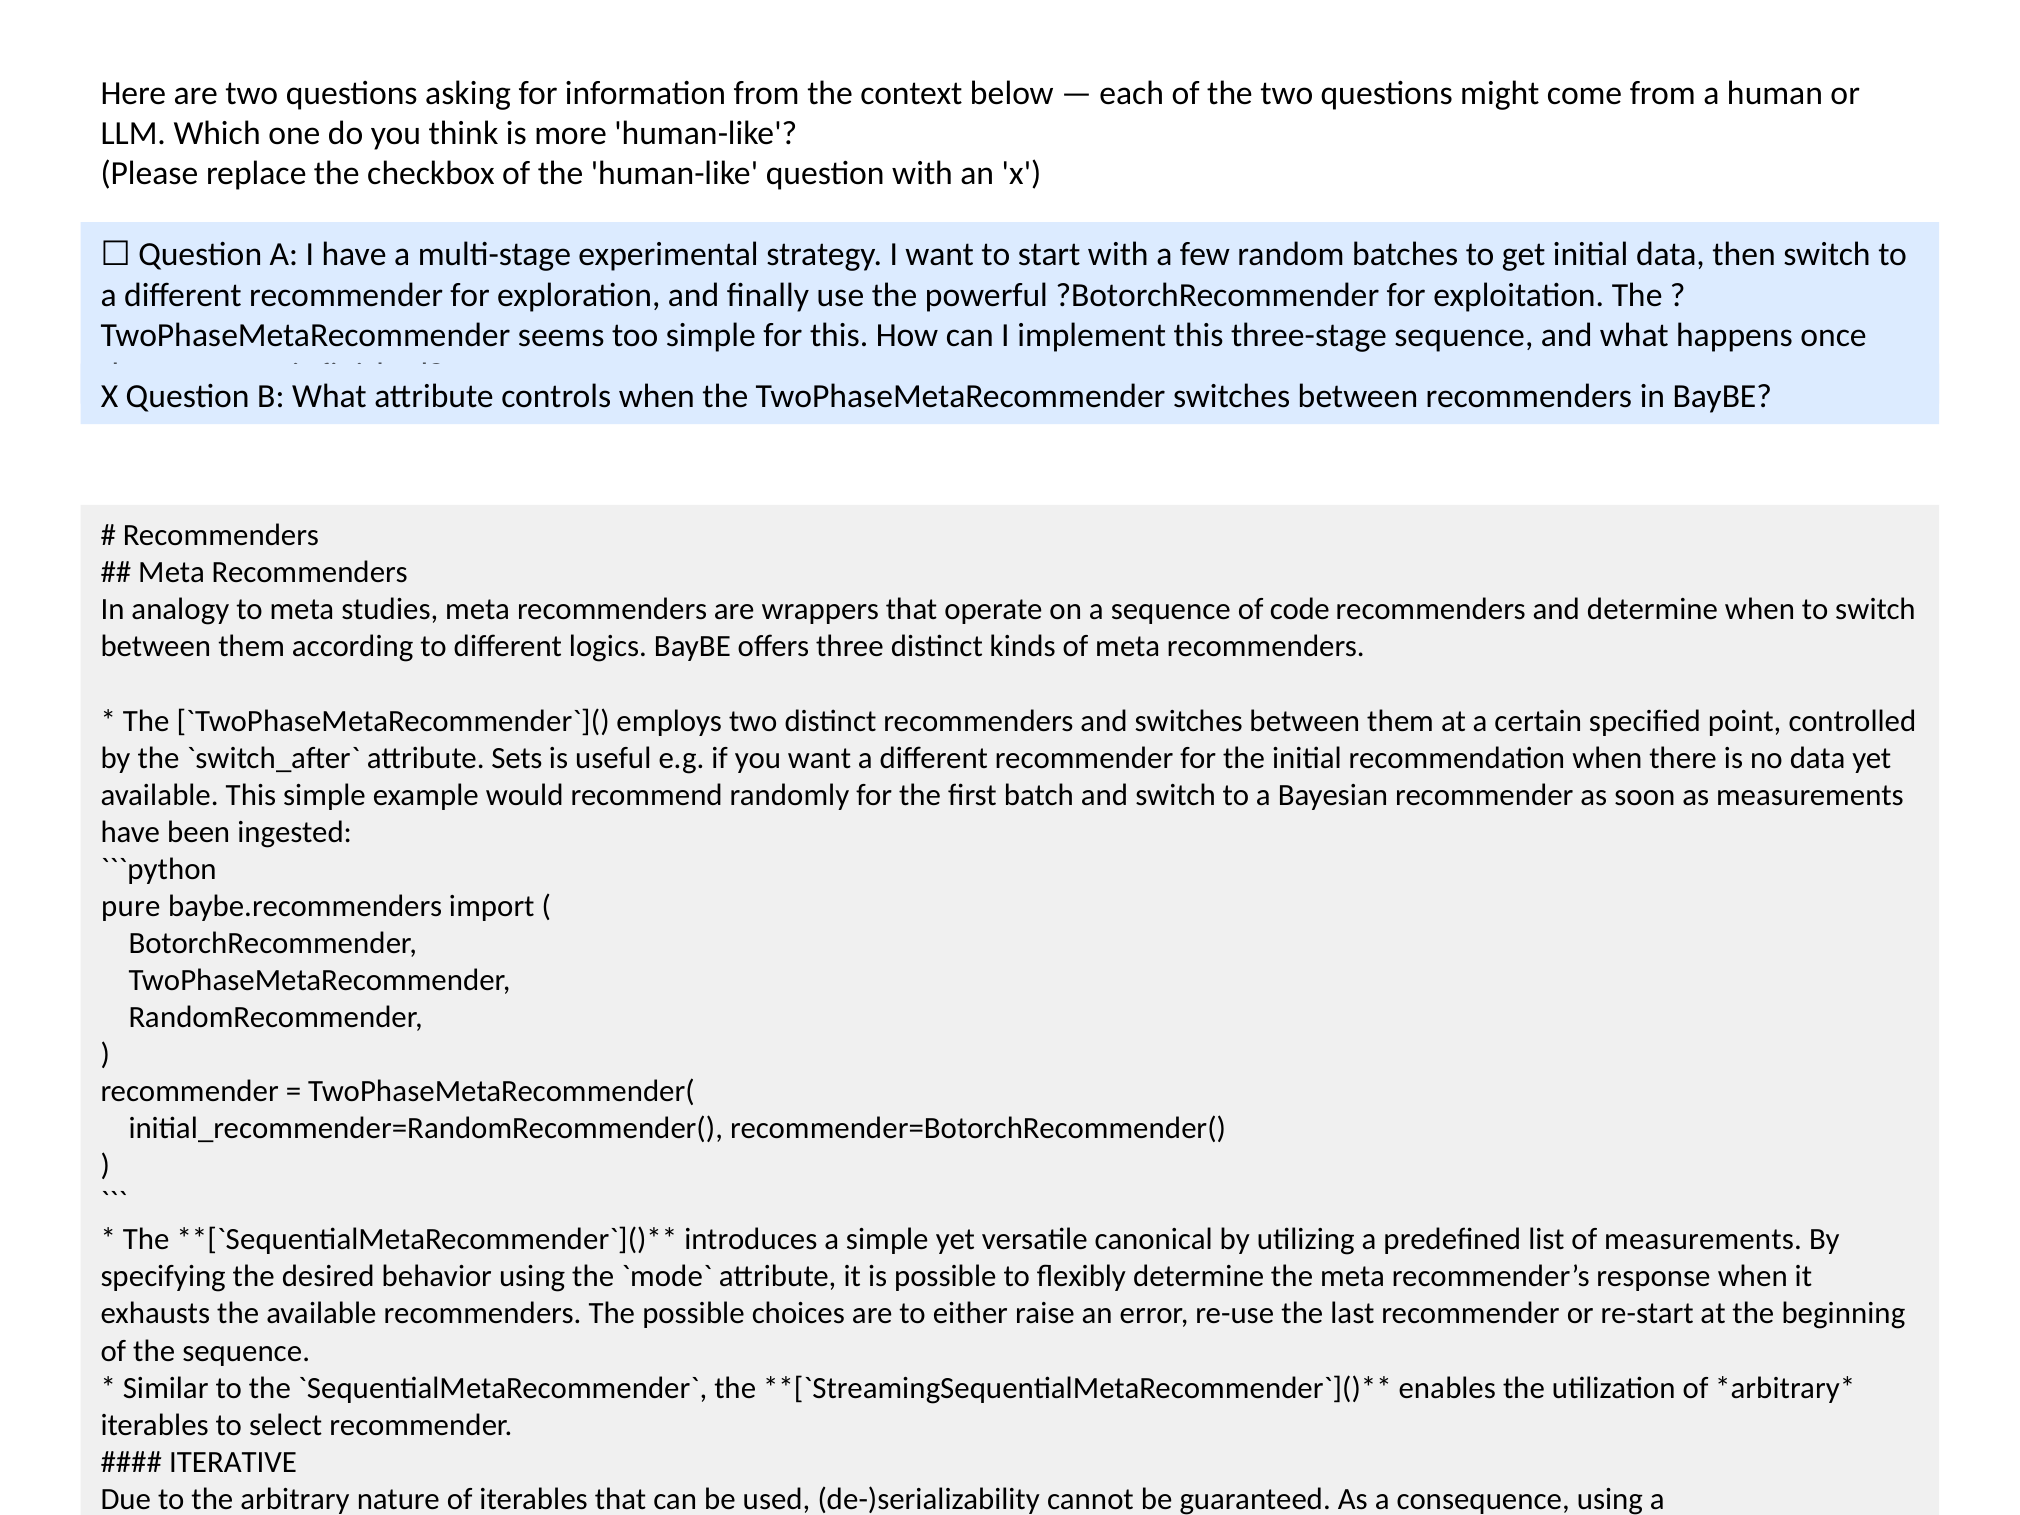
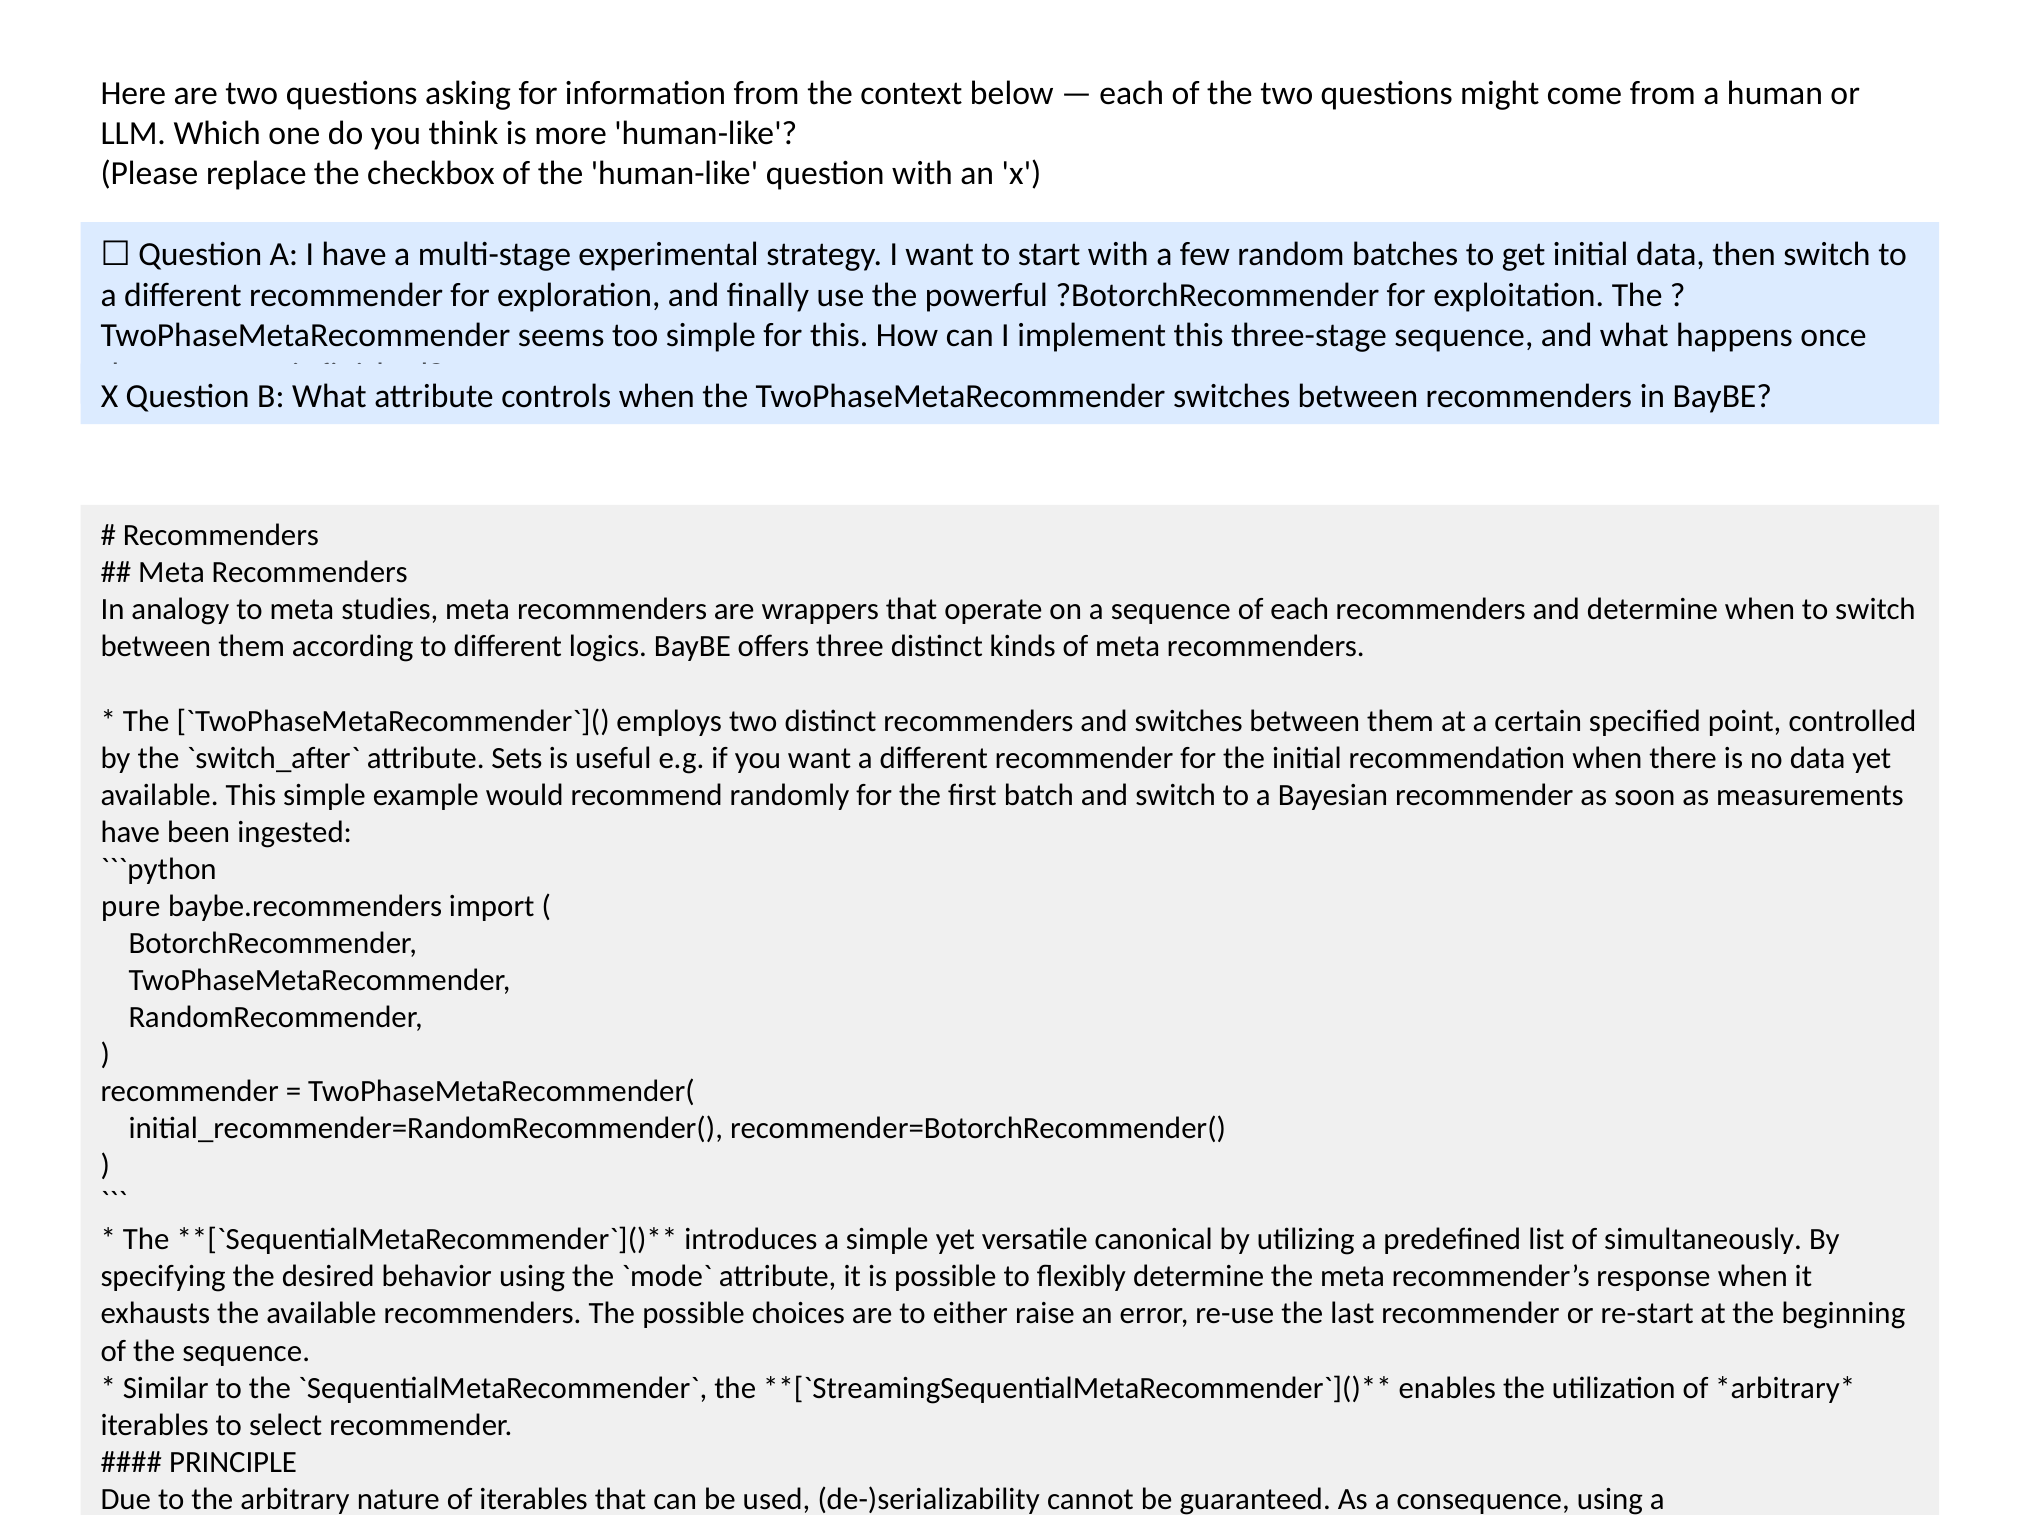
of code: code -> each (1300, 610)
of measurements: measurements -> simultaneously (1703, 1240)
ITERATIVE: ITERATIVE -> PRINCIPLE (233, 1462)
